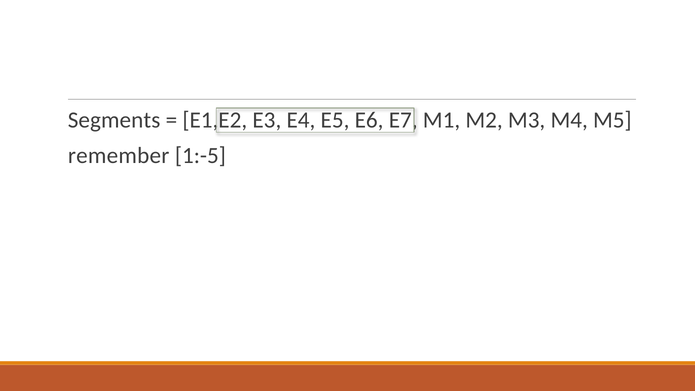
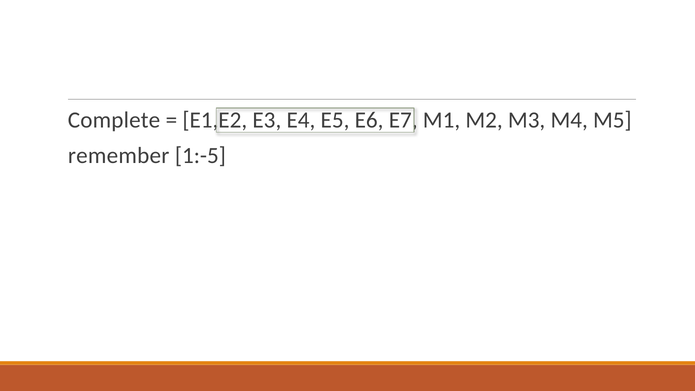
Segments: Segments -> Complete (114, 120)
